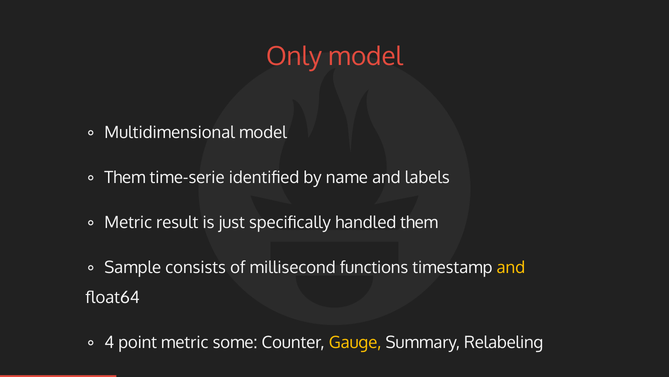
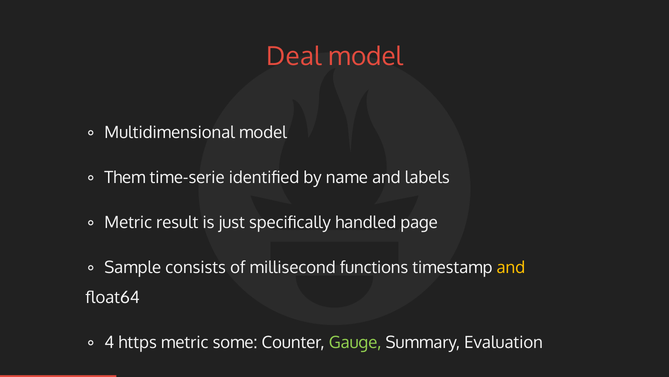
Only: Only -> Deal (294, 57)
handled them: them -> page (419, 222)
point: point -> https (138, 342)
Gauge colour: yellow -> light green (355, 342)
Relabeling: Relabeling -> Evaluation (504, 342)
